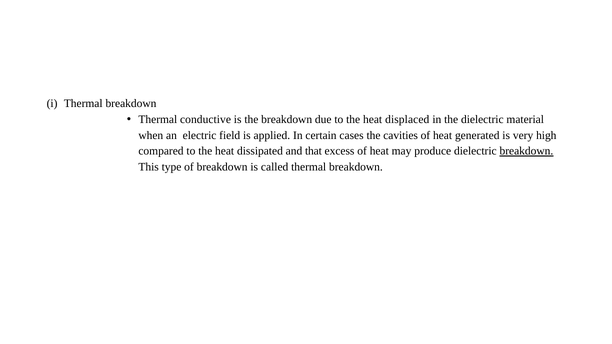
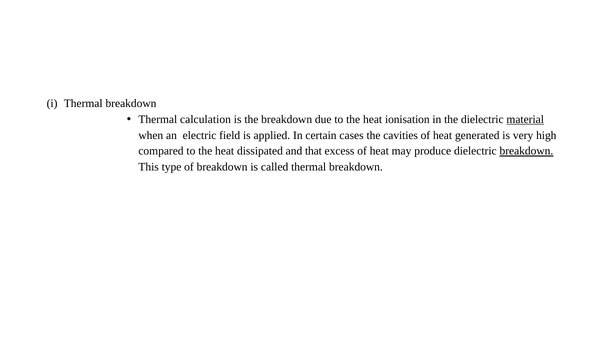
conductive: conductive -> calculation (206, 120)
displaced: displaced -> ionisation (407, 120)
material underline: none -> present (525, 120)
